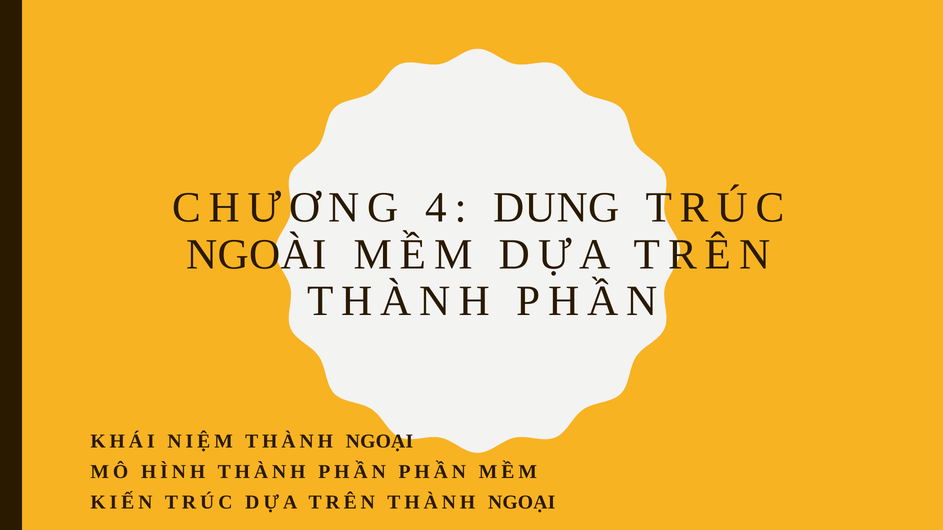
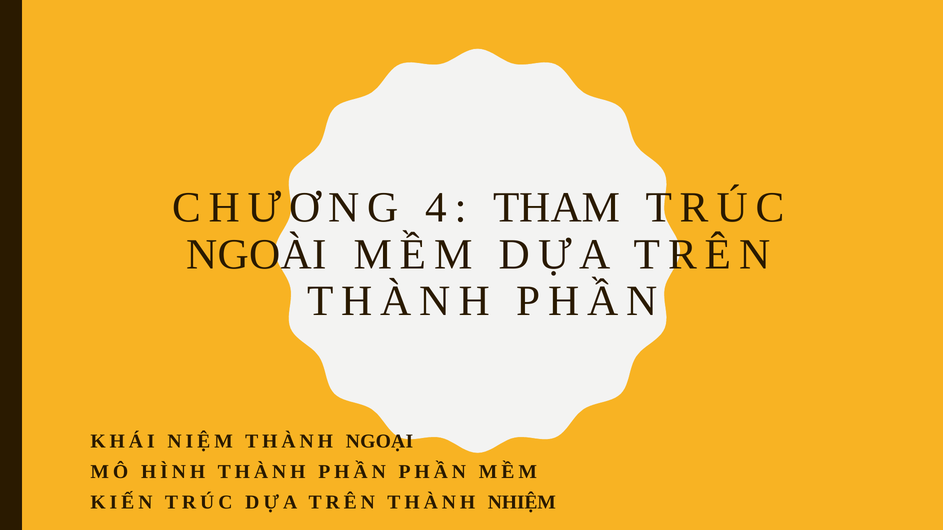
DUNG: DUNG -> THAM (557, 208)
TRÊN THÀNH NGOẠI: NGOẠI -> NHIỆM (522, 503)
